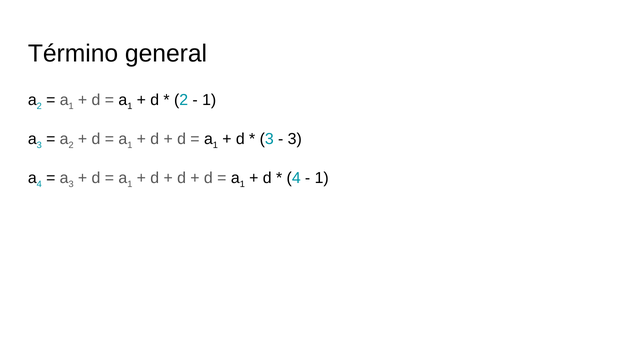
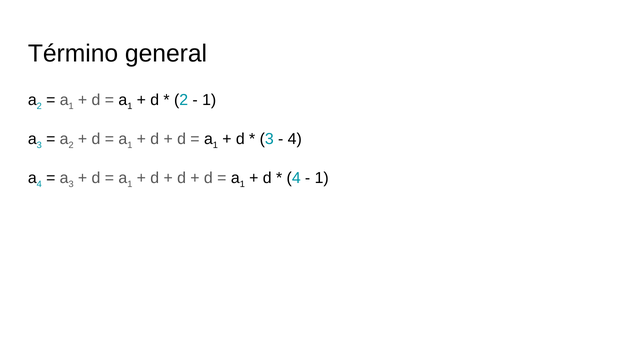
3: 3 -> 4 (295, 139)
